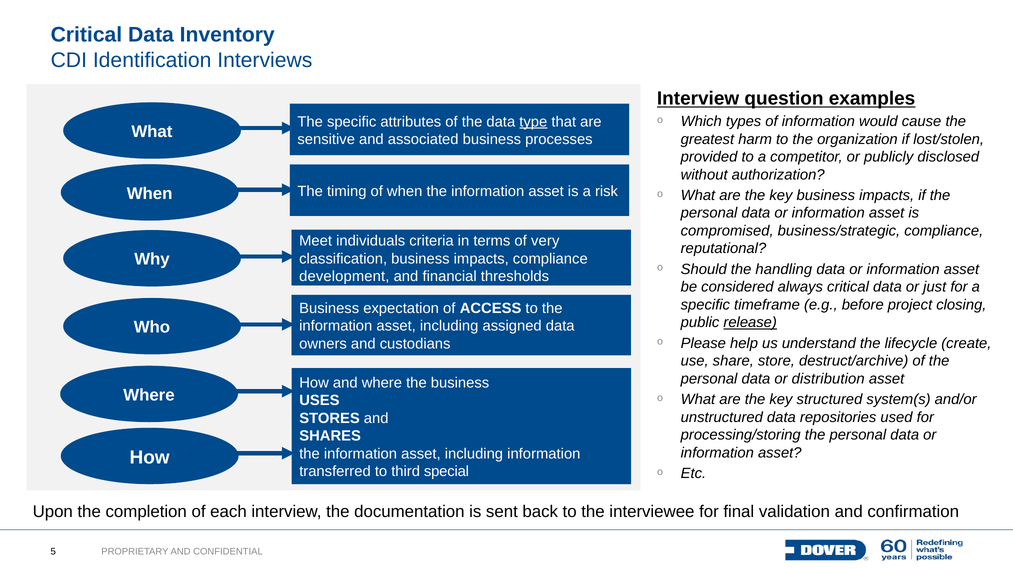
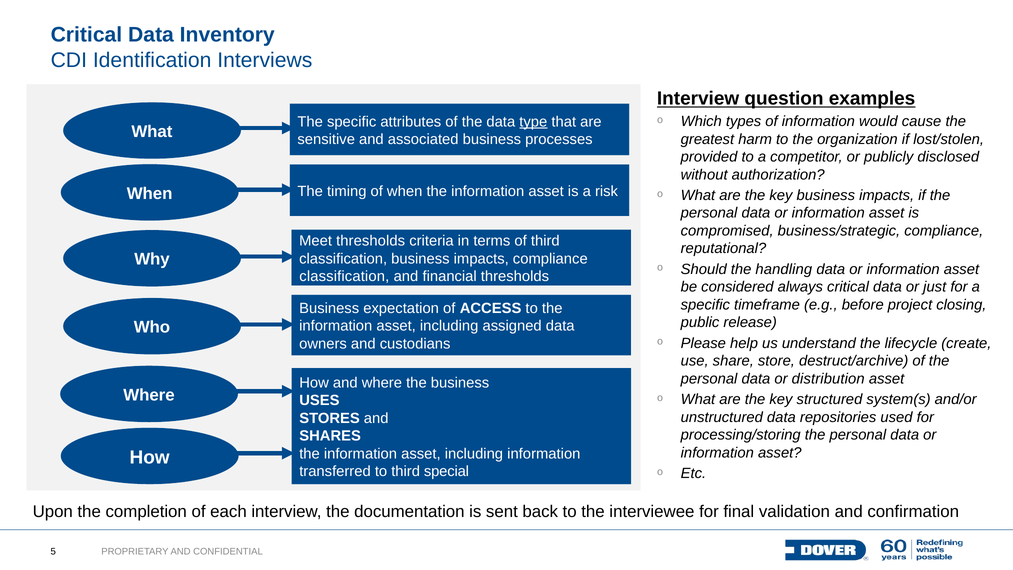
Meet individuals: individuals -> thresholds (371, 241)
of very: very -> third (545, 241)
development: development -> classification (344, 276)
release underline: present -> none (750, 322)
